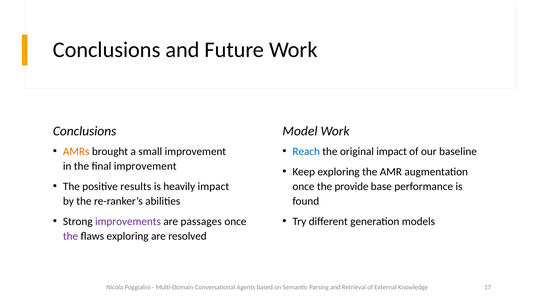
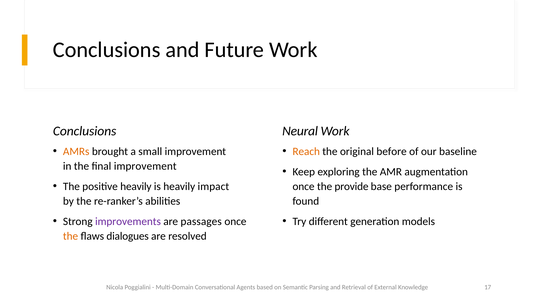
Model: Model -> Neural (300, 131)
Reach colour: blue -> orange (306, 151)
original impact: impact -> before (392, 151)
positive results: results -> heavily (136, 186)
the colour: purple -> orange (71, 236)
flaws exploring: exploring -> dialogues (128, 236)
